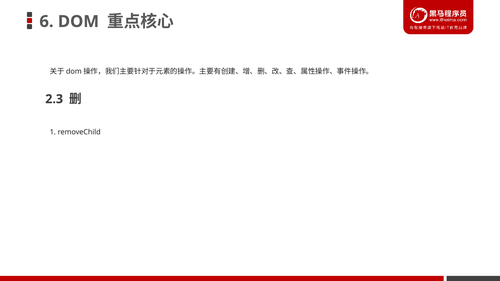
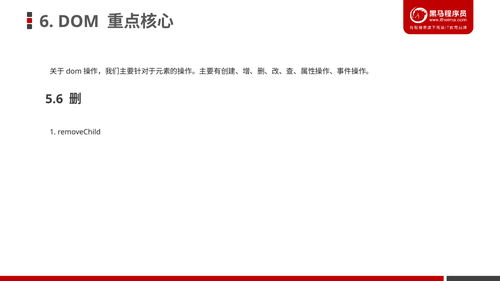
2.3: 2.3 -> 5.6 (54, 99)
